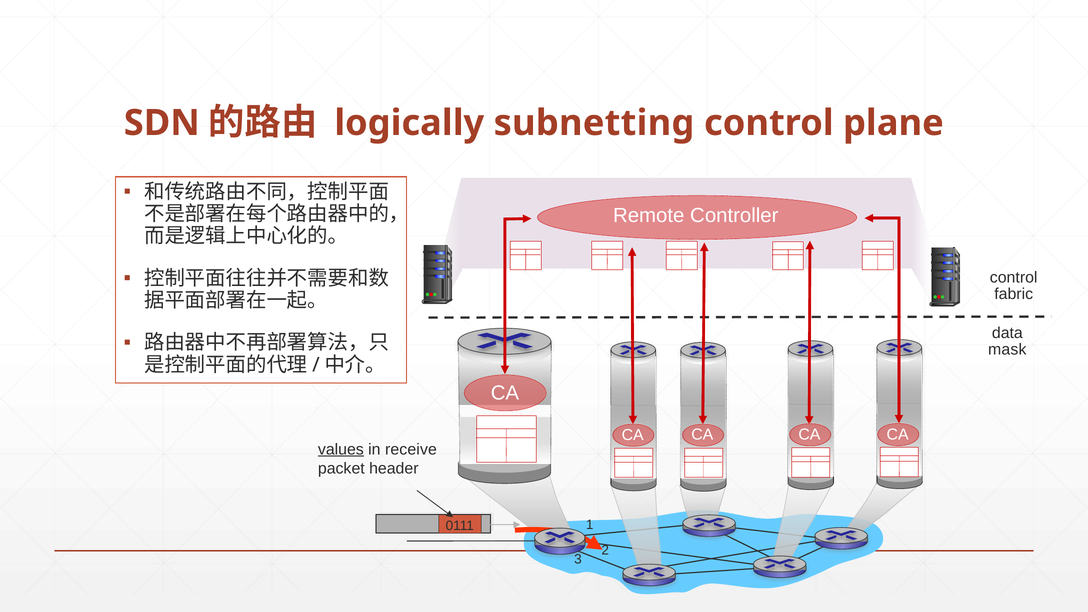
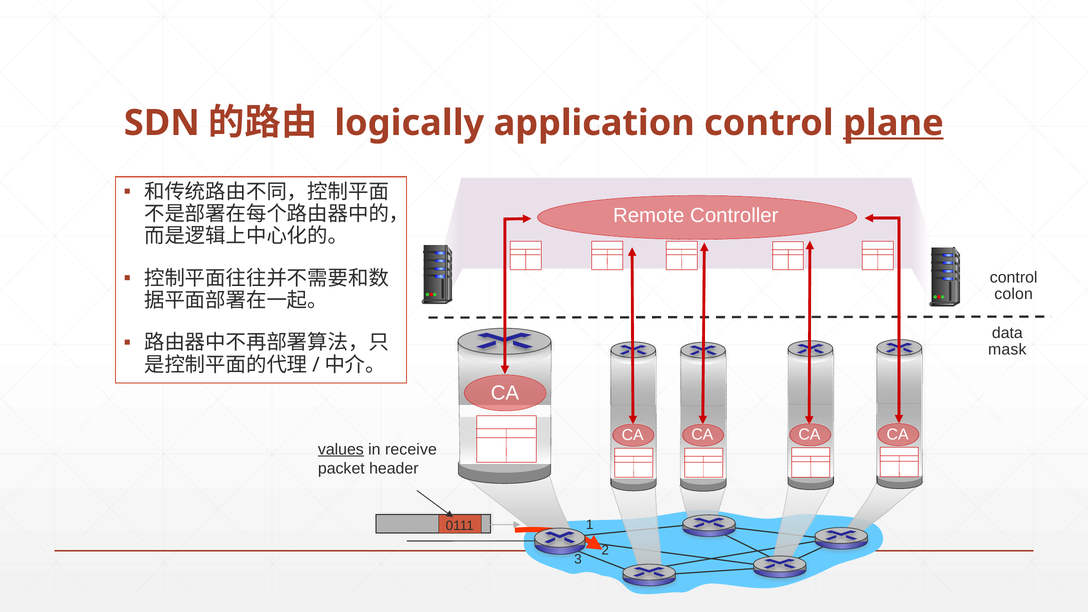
subnetting: subnetting -> application (594, 123)
plane underline: none -> present (893, 123)
fabric: fabric -> colon (1014, 294)
